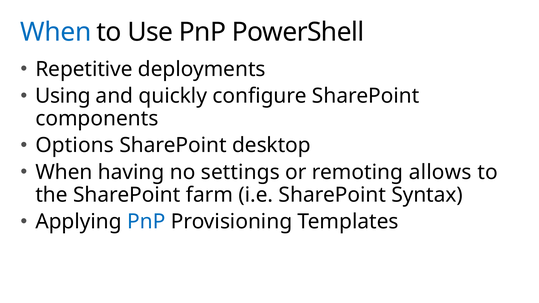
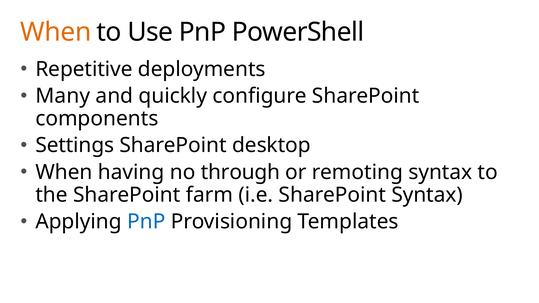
When colour: blue -> orange (56, 32)
Using: Using -> Many (63, 96)
Options: Options -> Settings (75, 145)
settings: settings -> through (241, 172)
remoting allows: allows -> syntax (440, 172)
